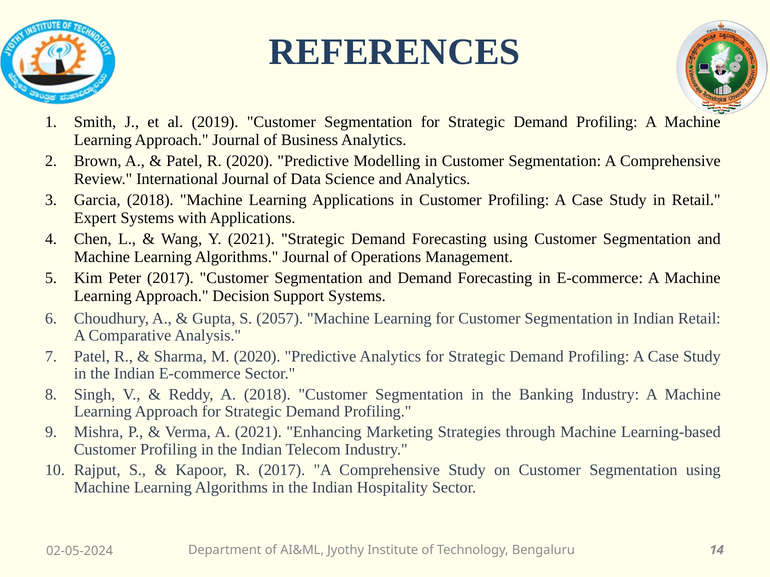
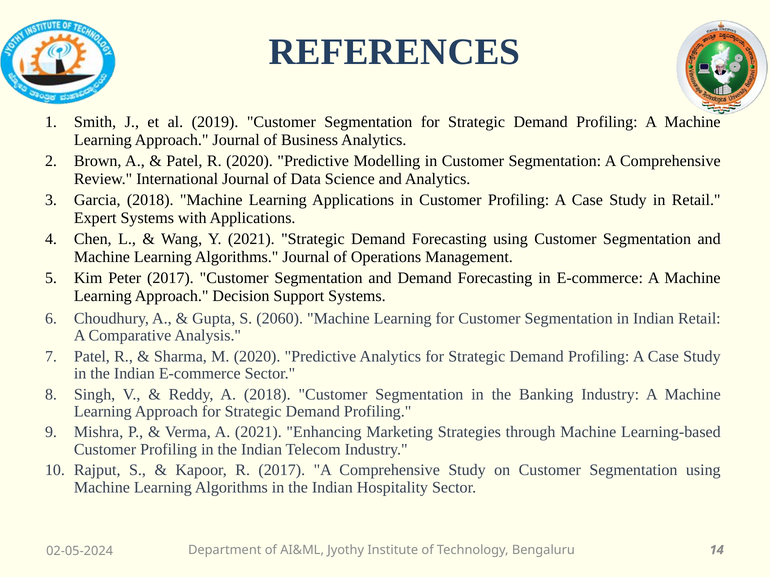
2057: 2057 -> 2060 (280, 319)
